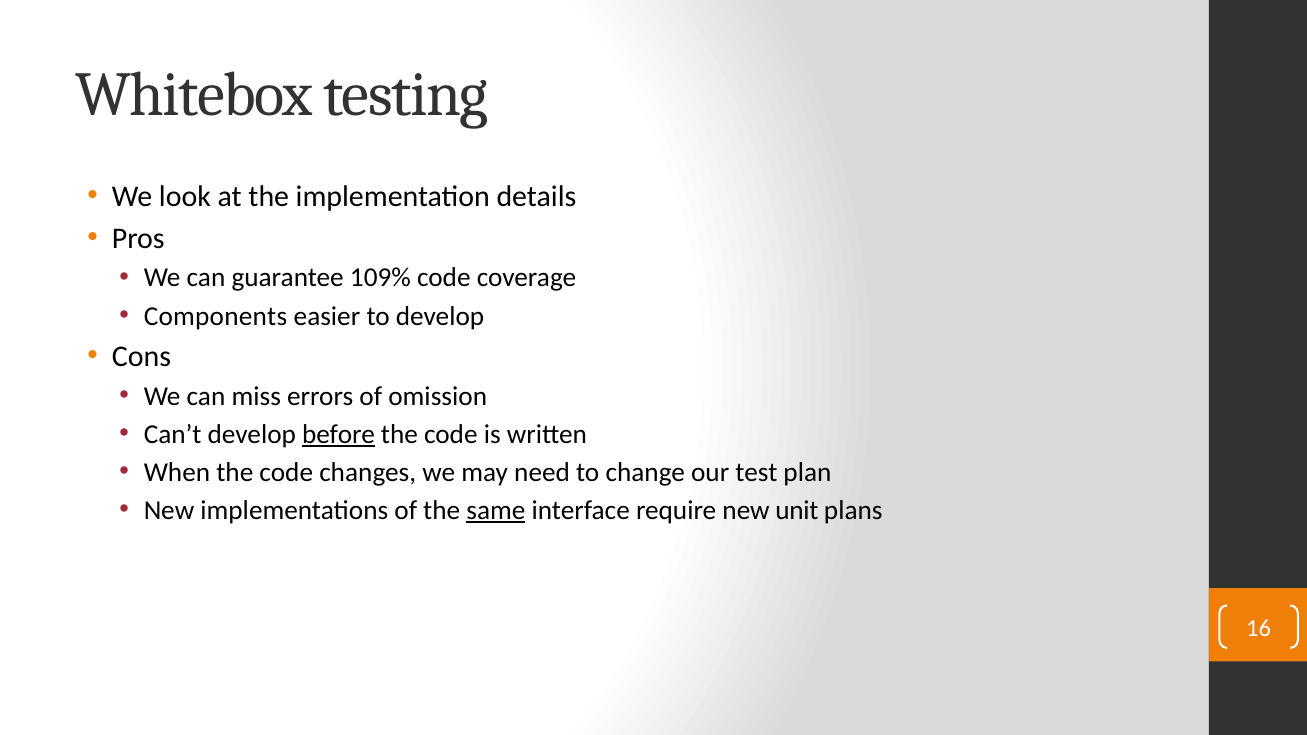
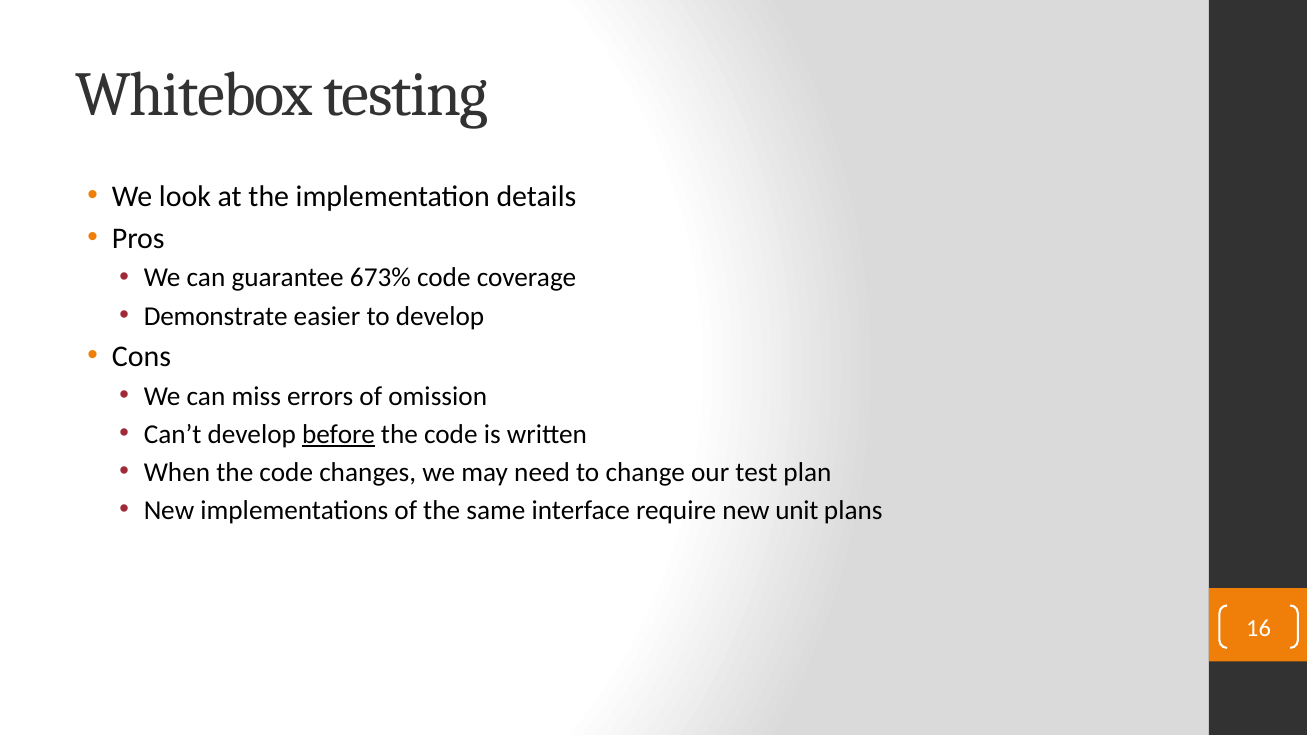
109%: 109% -> 673% (380, 278)
Components: Components -> Demonstrate (216, 316)
same underline: present -> none (496, 511)
